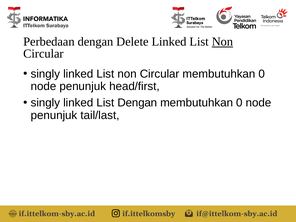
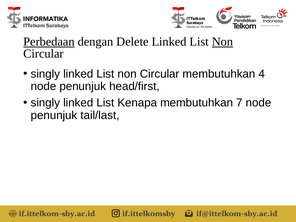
Perbedaan underline: none -> present (49, 42)
Circular membutuhkan 0: 0 -> 4 (262, 74)
List Dengan: Dengan -> Kenapa (137, 103)
0: 0 -> 7 (239, 103)
